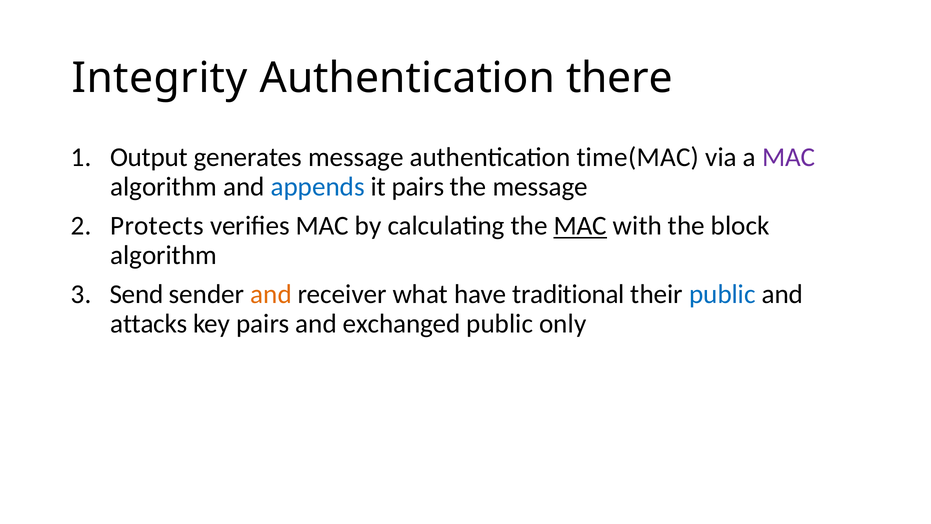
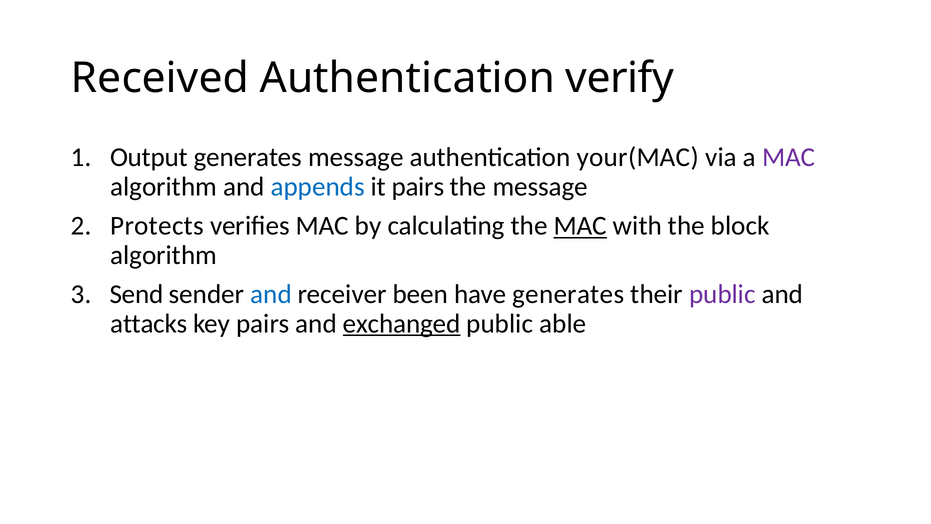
Integrity: Integrity -> Received (160, 78)
there: there -> verify (620, 78)
time(MAC: time(MAC -> your(MAC (638, 157)
and colour: orange -> blue (271, 294)
what: what -> been (420, 294)
have traditional: traditional -> generates (568, 294)
public colour: blue -> purple (722, 294)
exchanged underline: none -> present (402, 323)
only: only -> able (563, 323)
